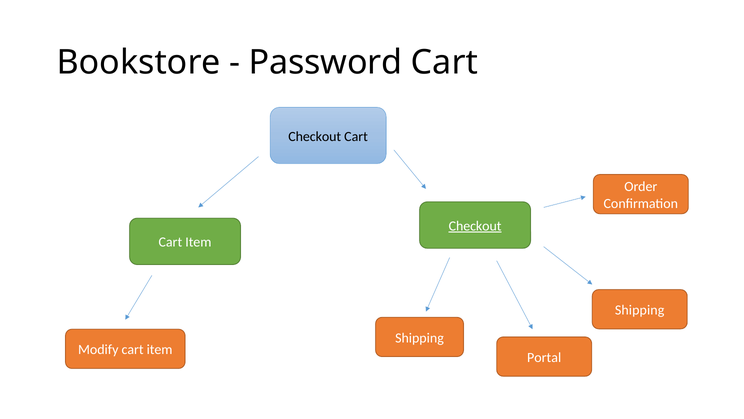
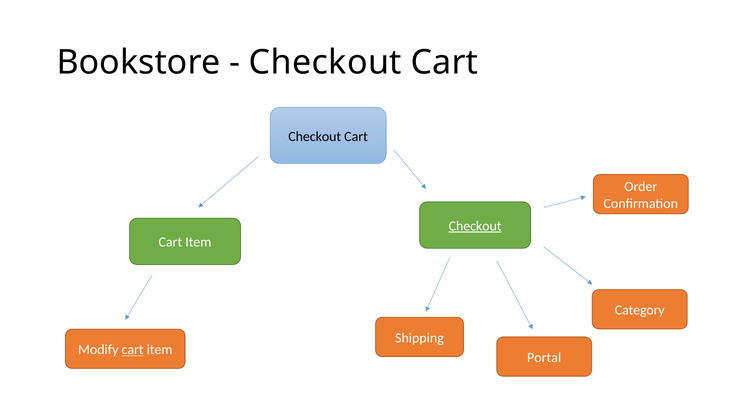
Password: Password -> Checkout (325, 62)
Shipping: Shipping -> Category (640, 310)
cart underline: none -> present (133, 349)
